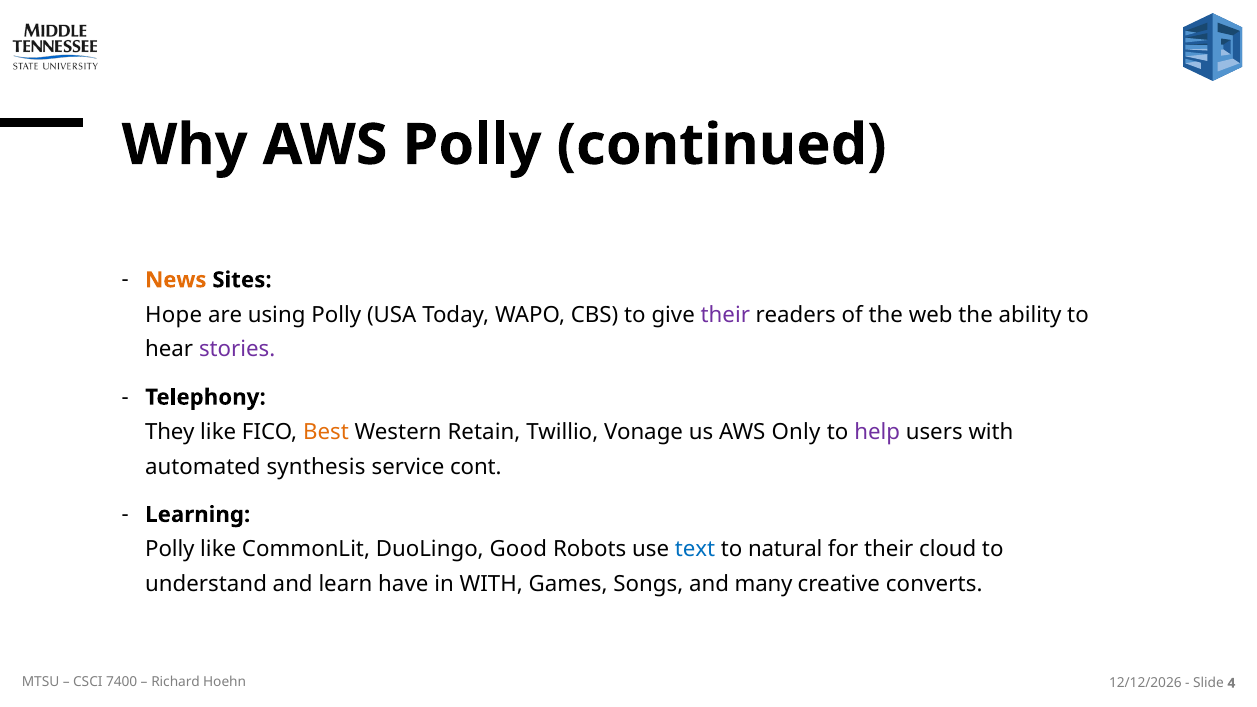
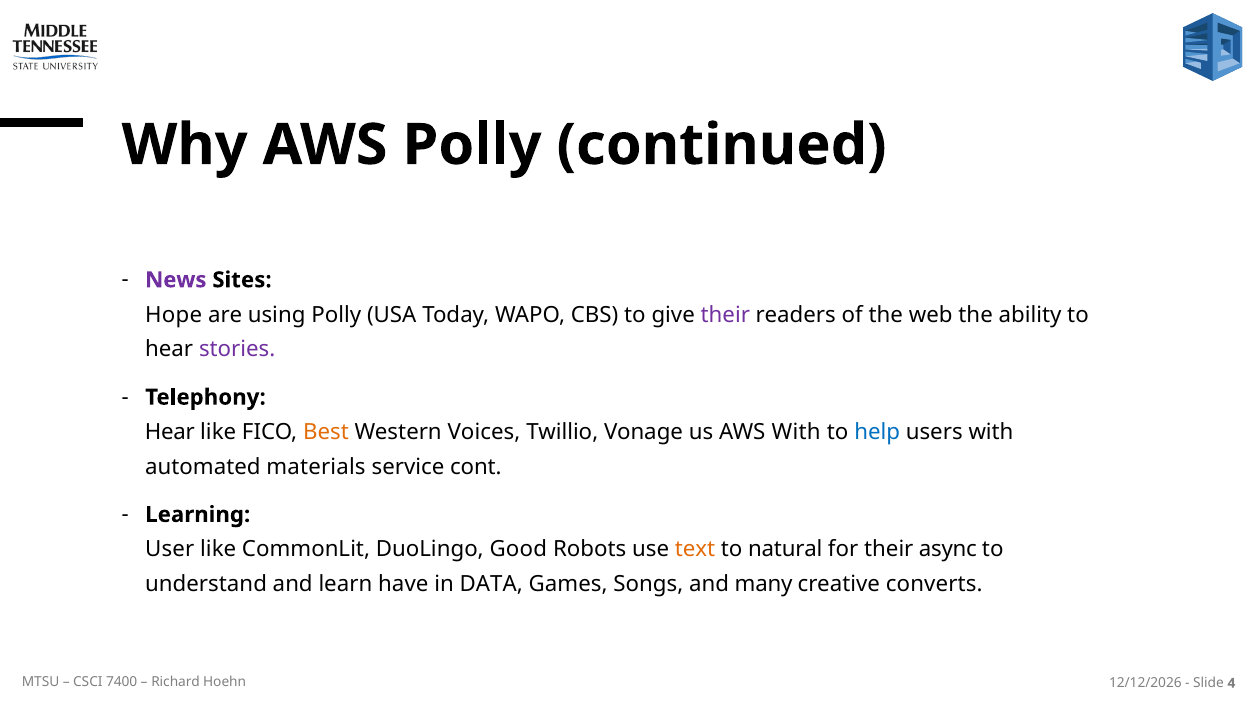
News colour: orange -> purple (176, 280)
They: They -> Hear (170, 432)
Retain: Retain -> Voices (484, 432)
AWS Only: Only -> With (796, 432)
help colour: purple -> blue (877, 432)
synthesis: synthesis -> materials (316, 467)
Polly: Polly -> User (170, 549)
text colour: blue -> orange (695, 549)
cloud: cloud -> async (948, 549)
in WITH: WITH -> DATA (491, 584)
